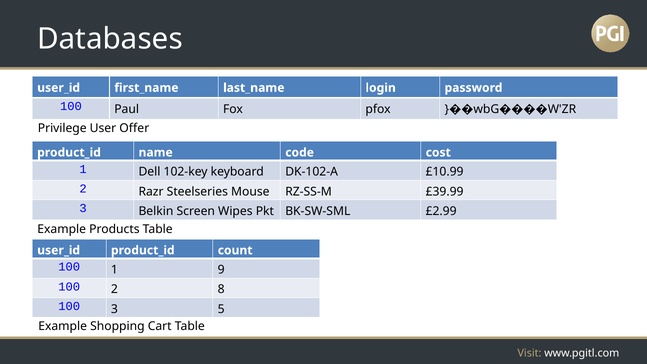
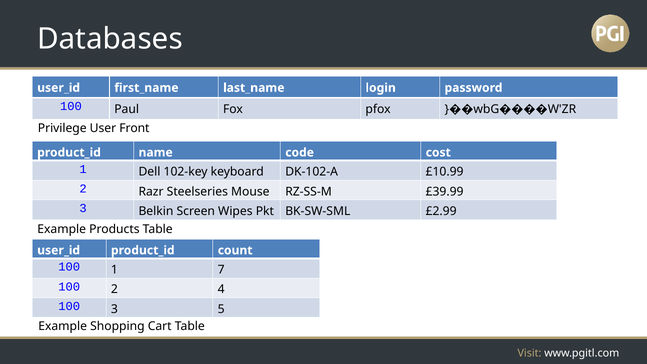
Offer: Offer -> Front (134, 128)
9: 9 -> 7 (221, 270)
8: 8 -> 4 (221, 289)
